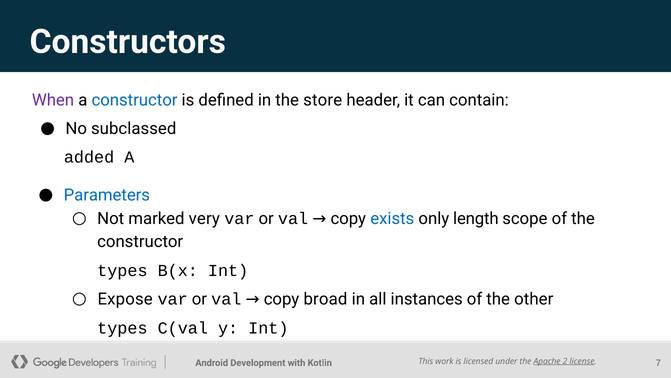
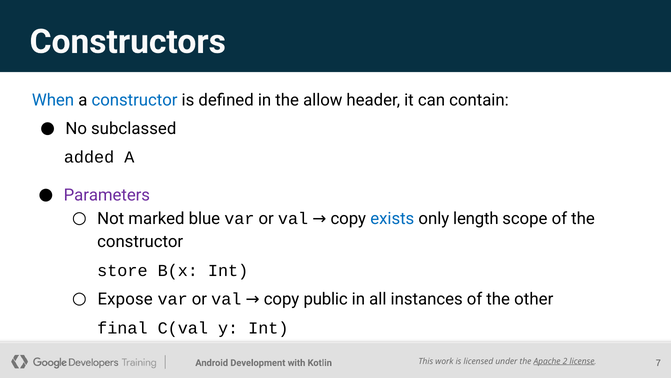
When colour: purple -> blue (53, 100)
store: store -> allow (323, 100)
Parameters colour: blue -> purple (107, 195)
very: very -> blue (204, 218)
types: types -> store (122, 270)
broad: broad -> public (326, 299)
types: types -> final (122, 328)
